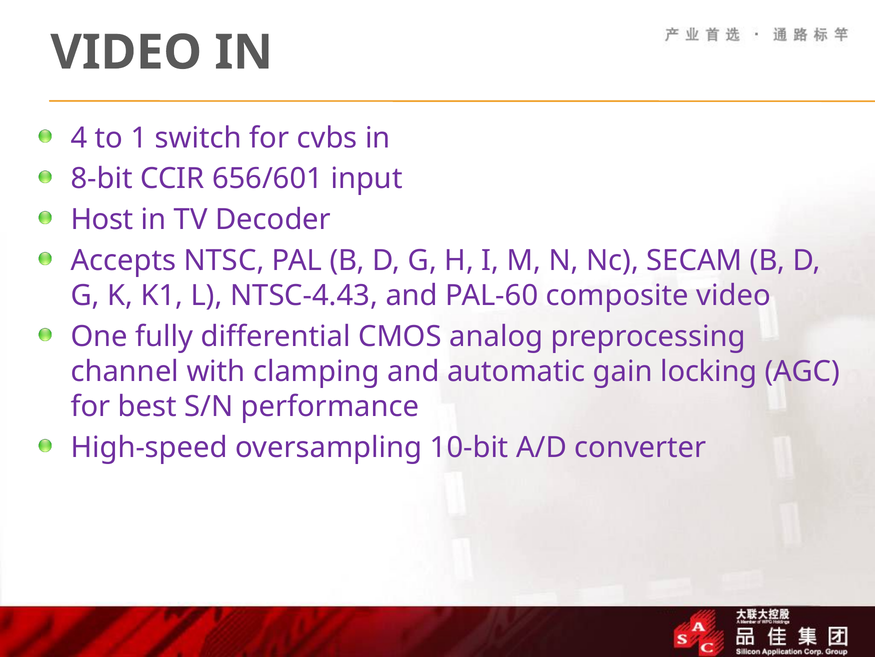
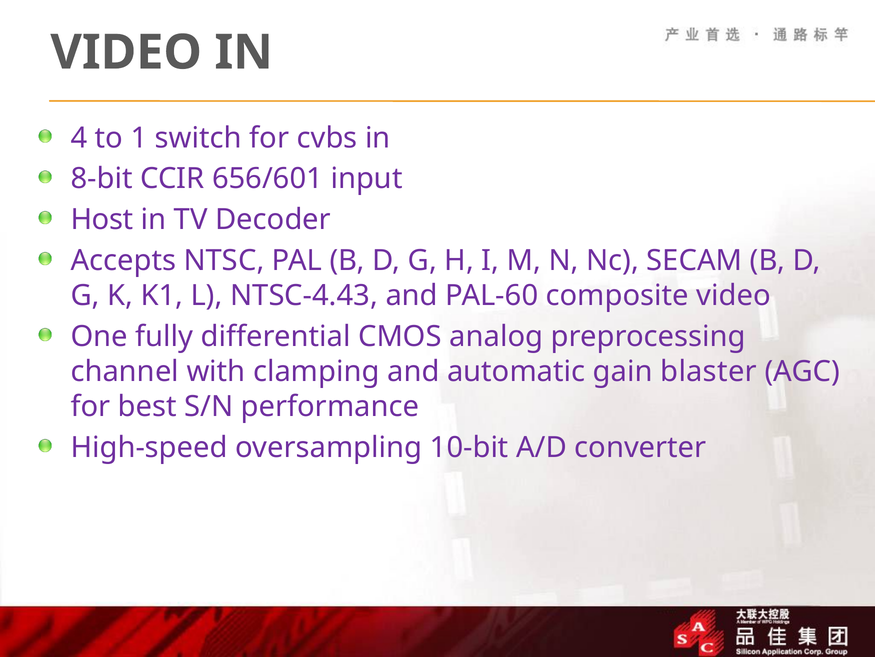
locking: locking -> blaster (709, 371)
